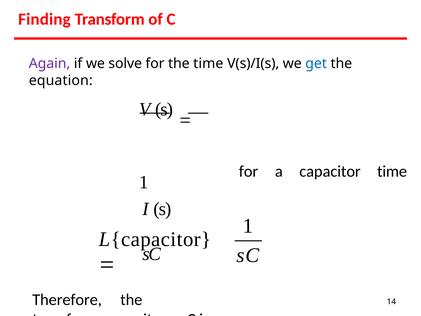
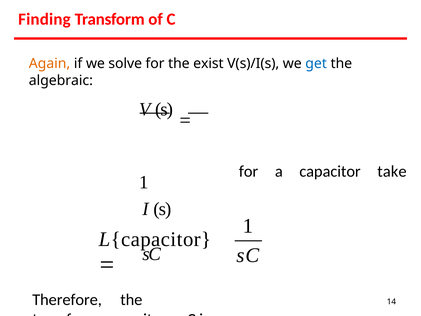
Again colour: purple -> orange (50, 64)
the time: time -> exist (208, 64)
equation: equation -> algebraic (61, 80)
capacitor time: time -> take (392, 171)
